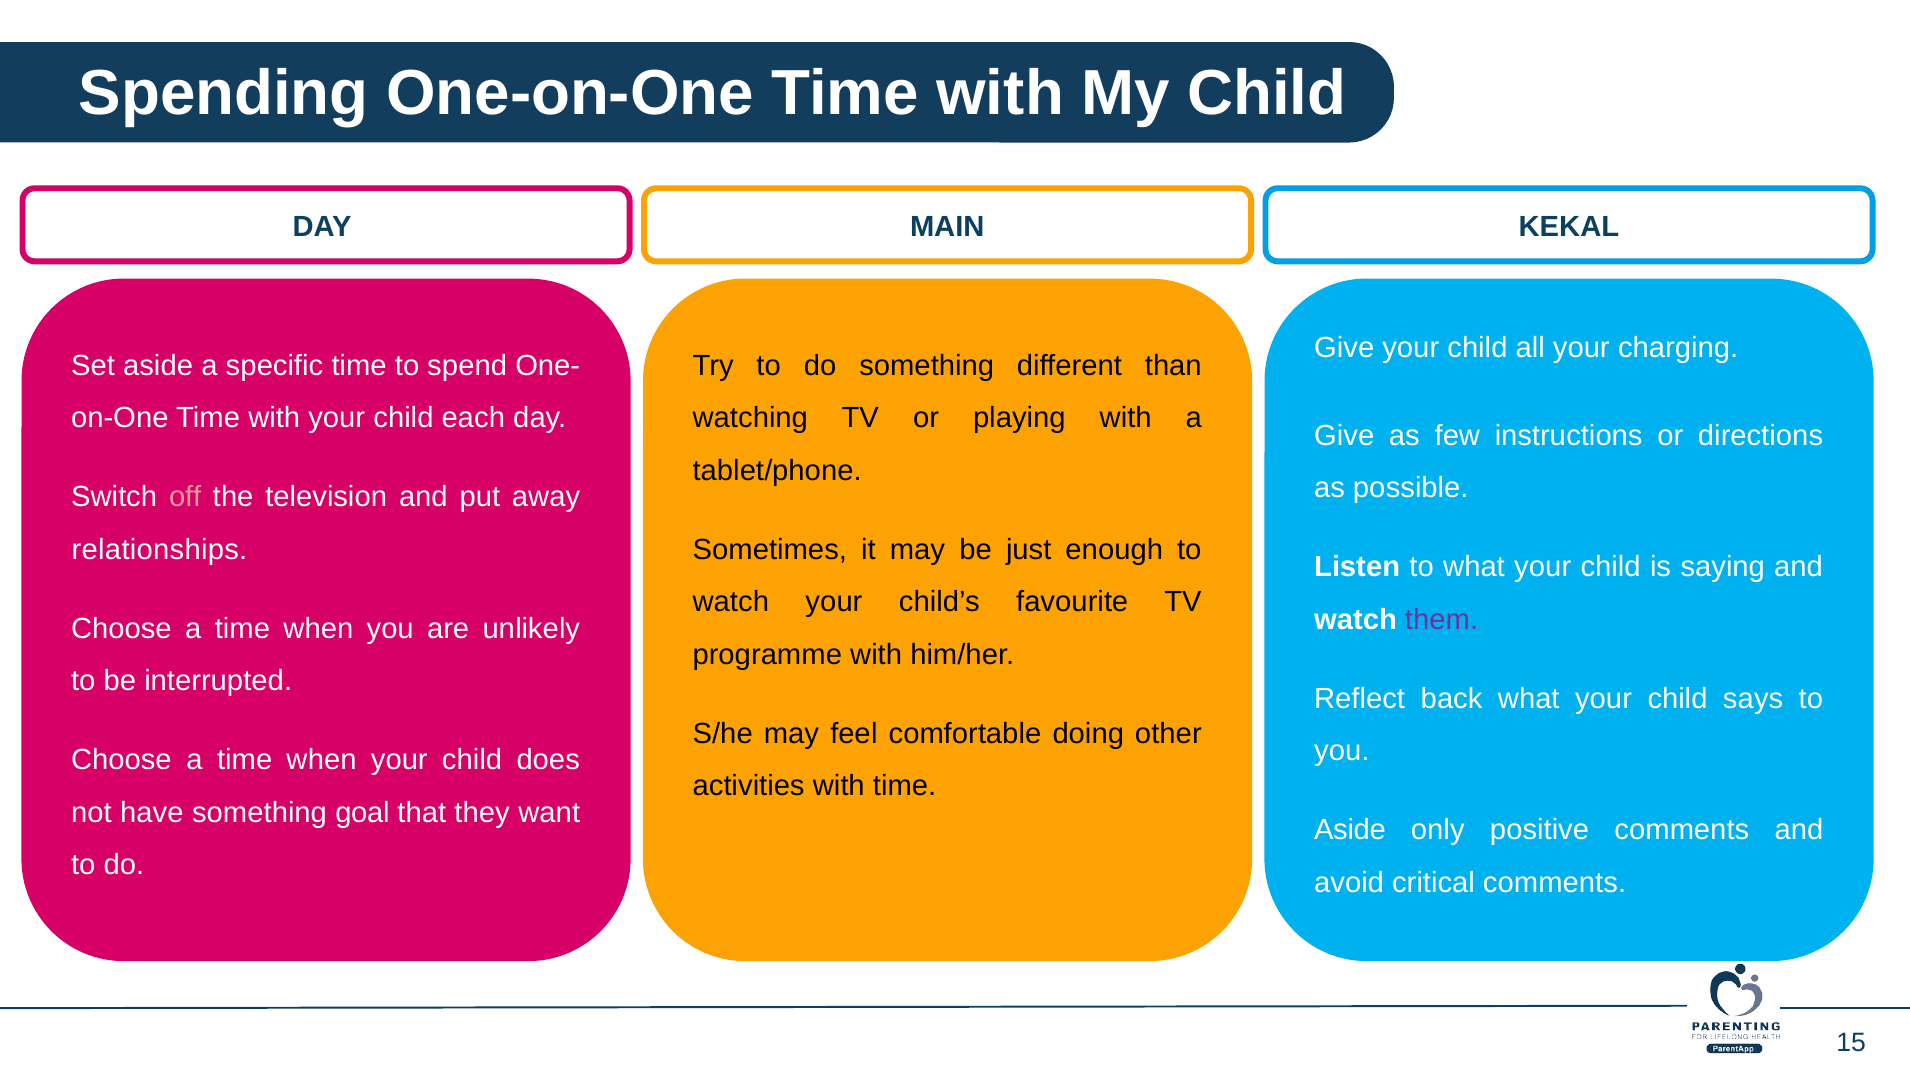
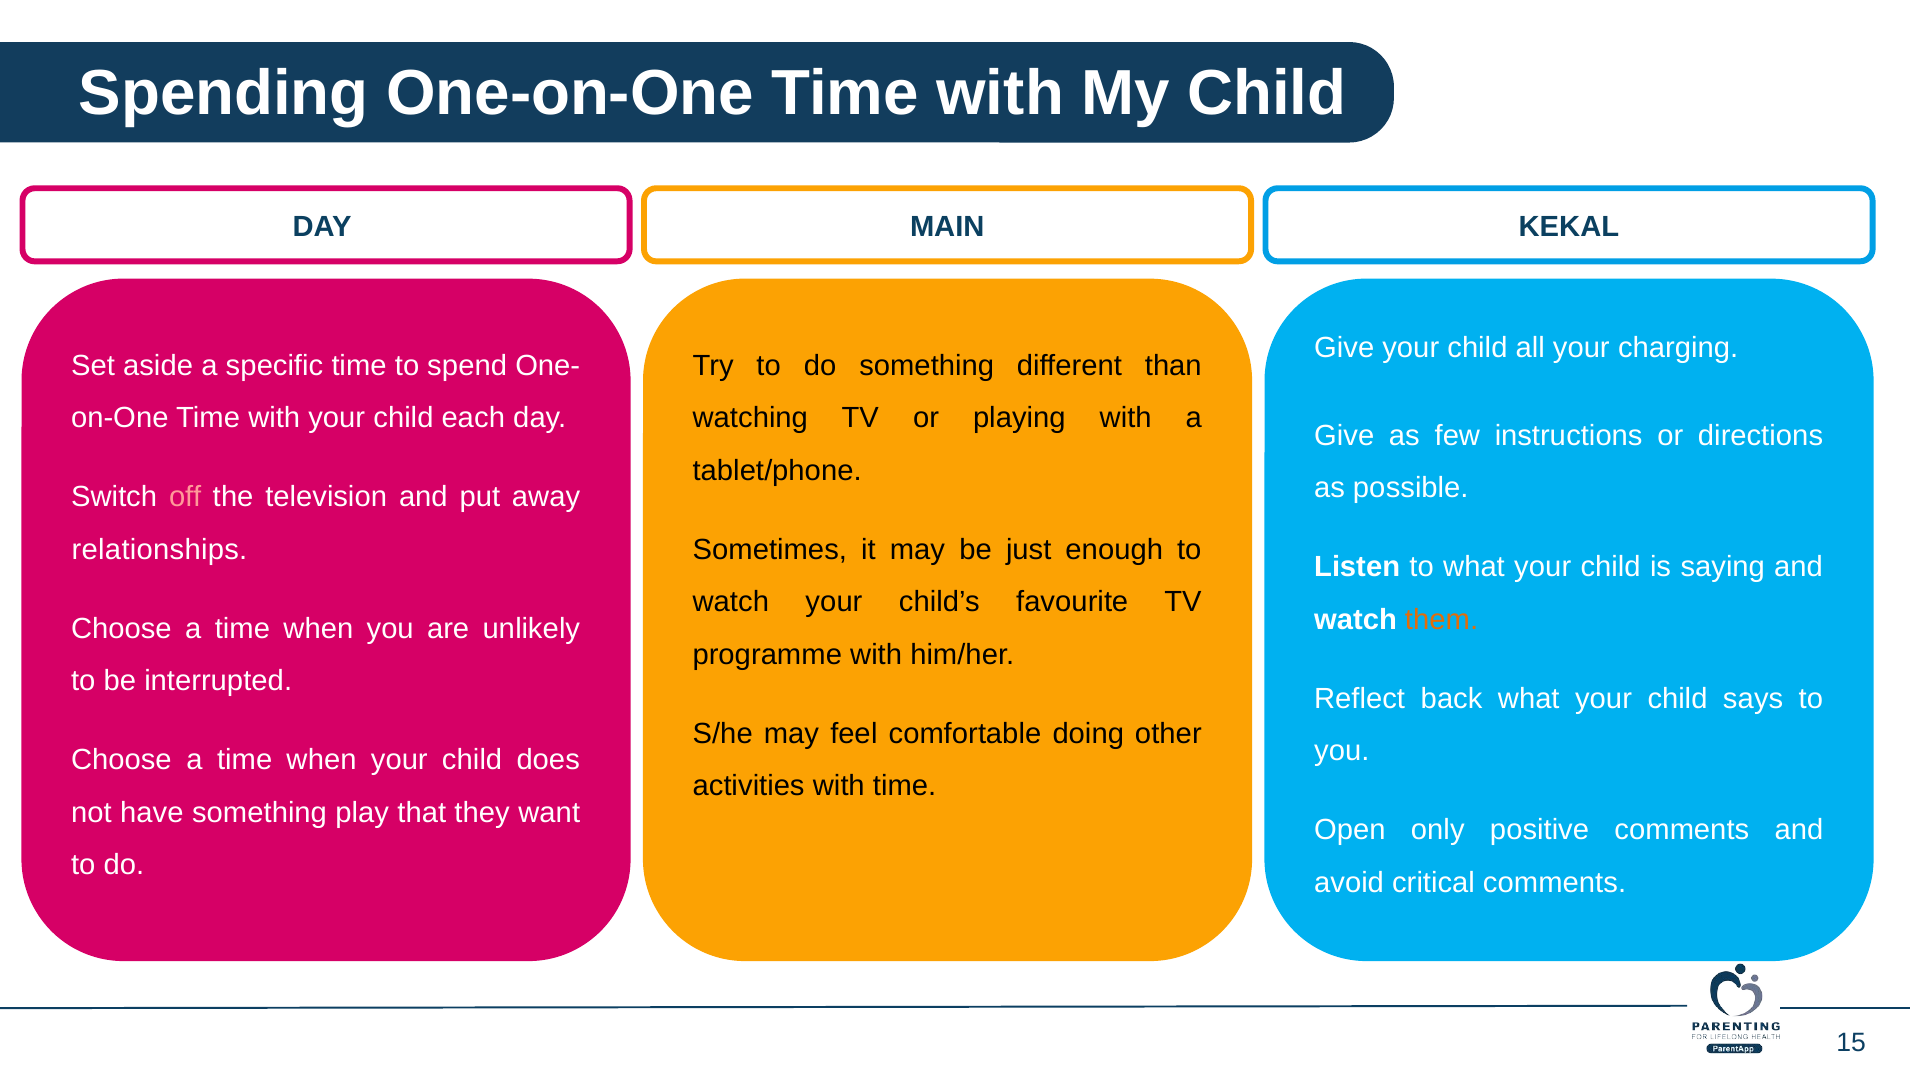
them colour: purple -> orange (1442, 620)
goal: goal -> play (362, 813)
Aside: Aside -> Open (1350, 831)
